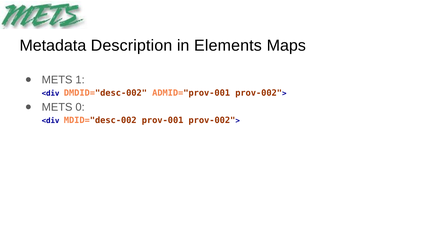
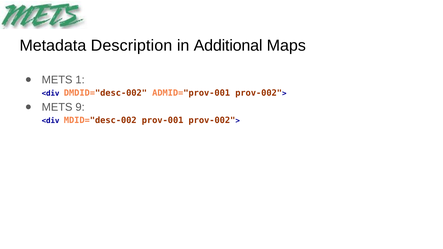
Elements: Elements -> Additional (228, 46)
0: 0 -> 9 (80, 107)
